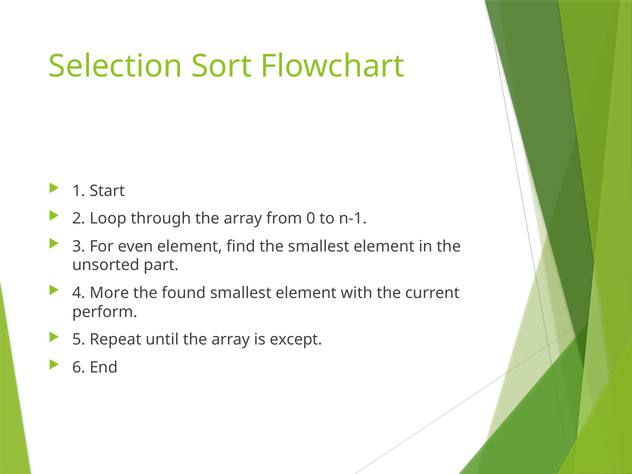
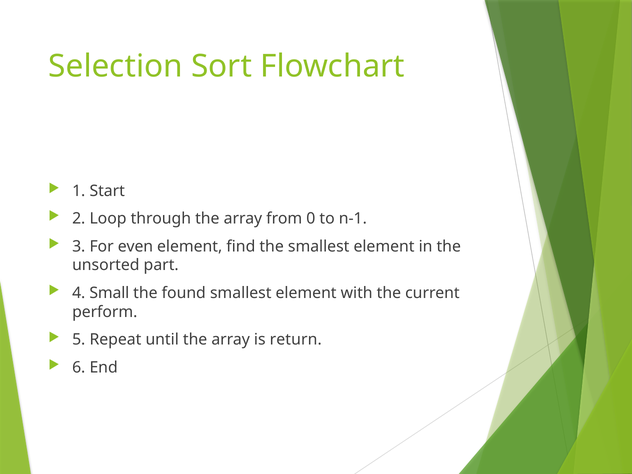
More: More -> Small (109, 293)
except: except -> return (296, 340)
